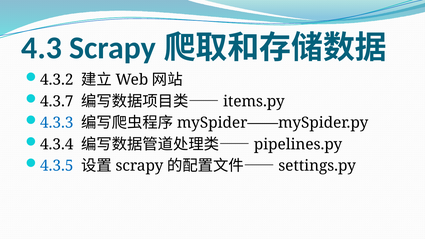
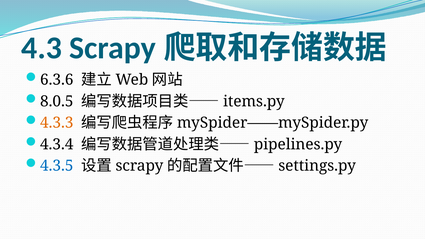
4.3.2: 4.3.2 -> 6.3.6 (57, 80)
4.3.7: 4.3.7 -> 8.0.5 (57, 101)
4.3.3 colour: blue -> orange (57, 123)
